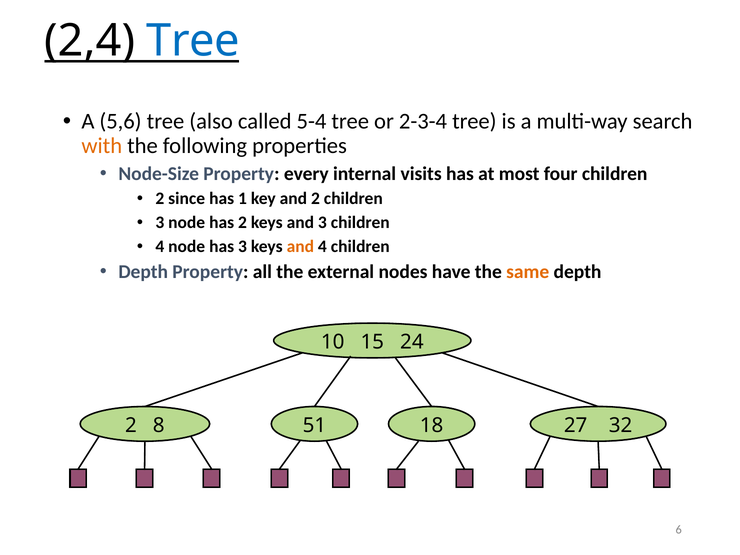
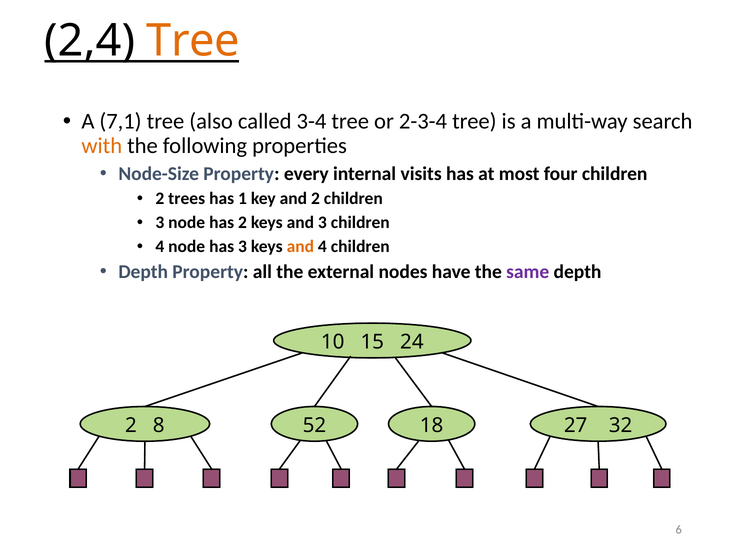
Tree colour: blue -> orange (193, 41)
5,6: 5,6 -> 7,1 (121, 121)
5-4: 5-4 -> 3-4 (311, 121)
since: since -> trees (187, 199)
same colour: orange -> purple (528, 272)
51: 51 -> 52 (314, 425)
